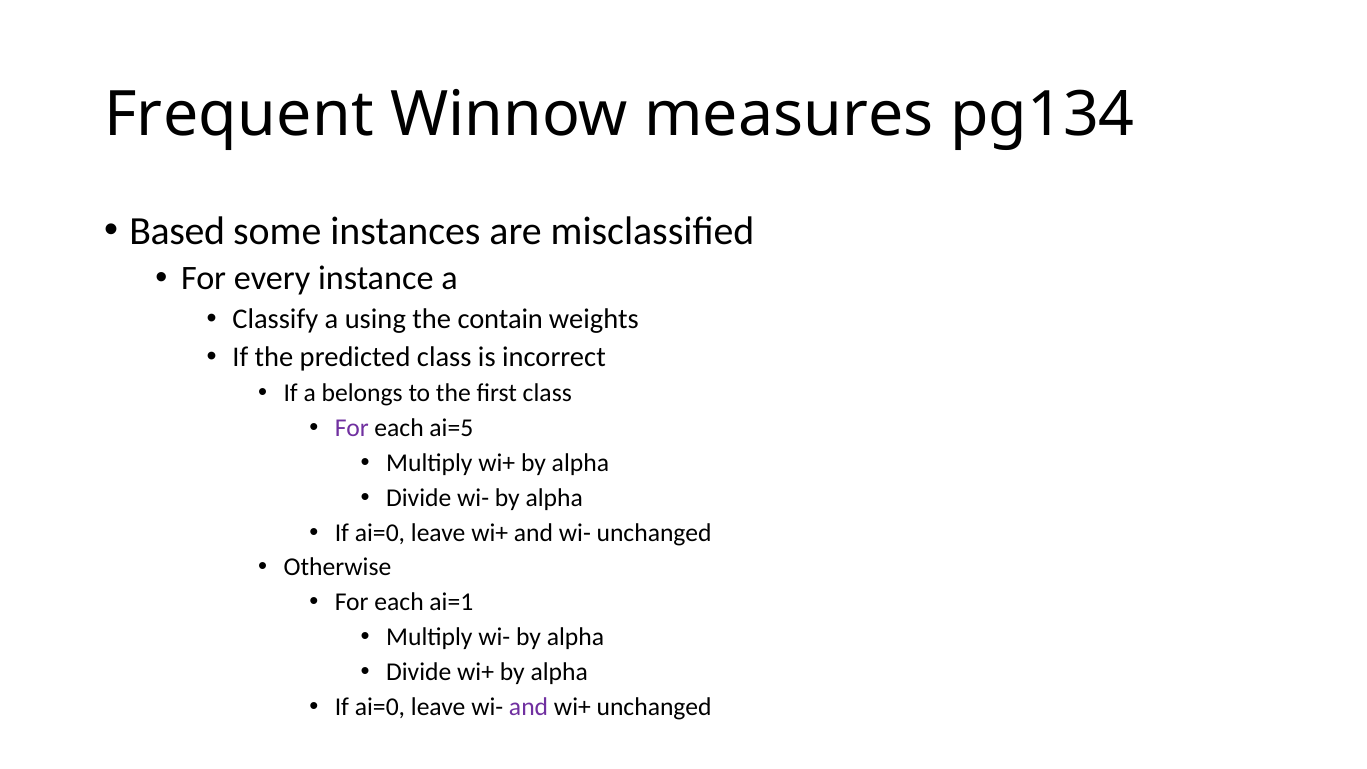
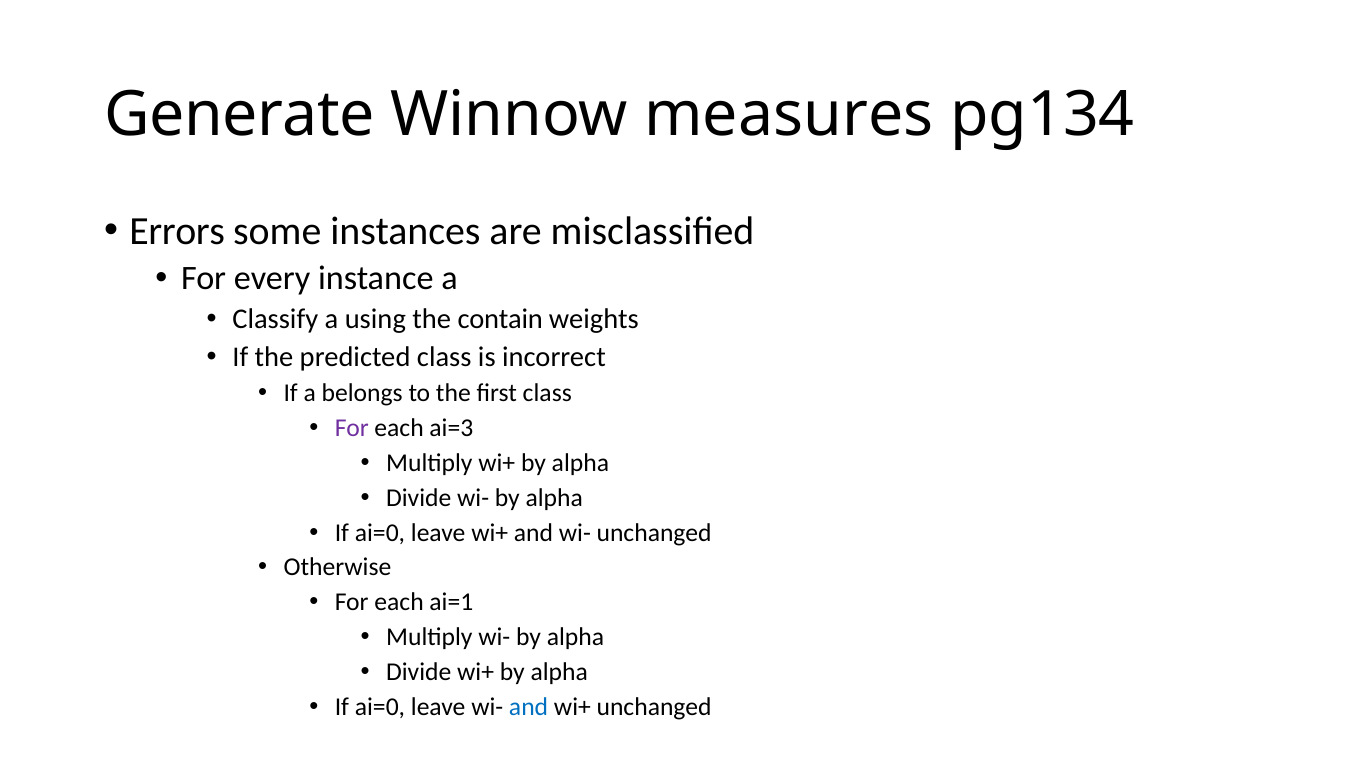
Frequent: Frequent -> Generate (239, 115)
Based: Based -> Errors (177, 231)
ai=5: ai=5 -> ai=3 (451, 428)
and colour: purple -> blue (529, 707)
